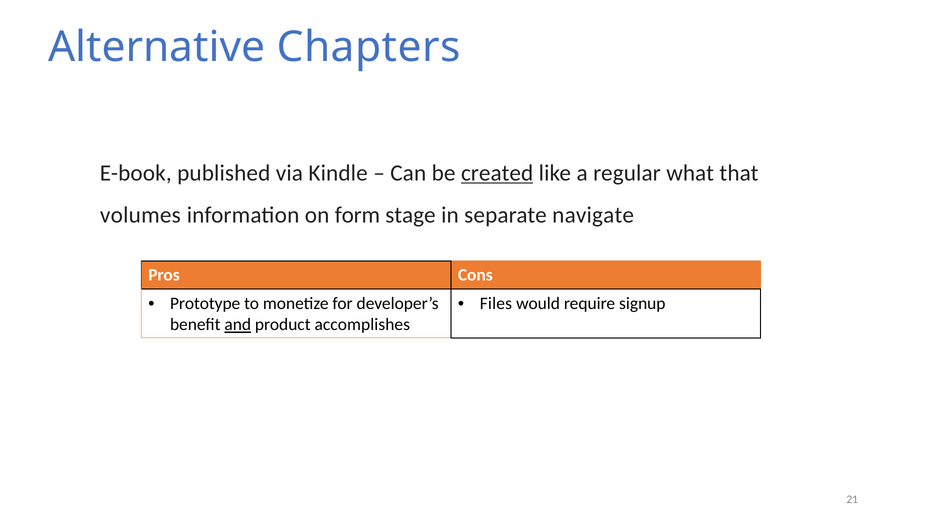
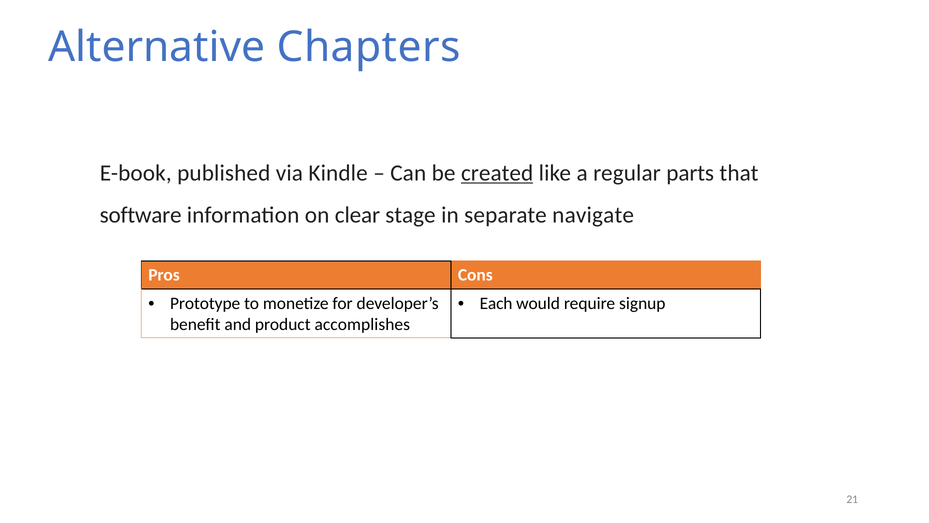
what: what -> parts (690, 173)
volumes: volumes -> software (141, 215)
form: form -> clear (357, 215)
Files: Files -> Each (496, 303)
and underline: present -> none (238, 324)
